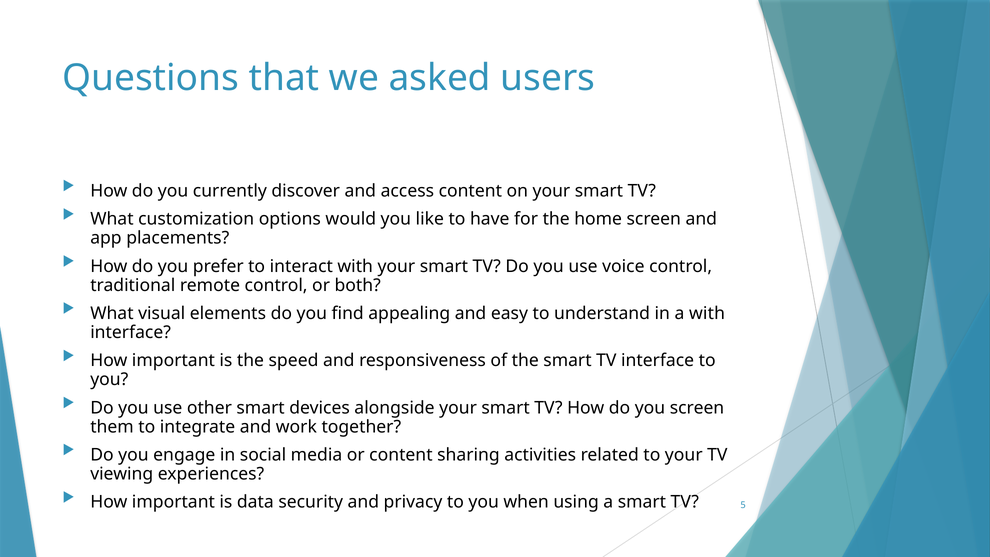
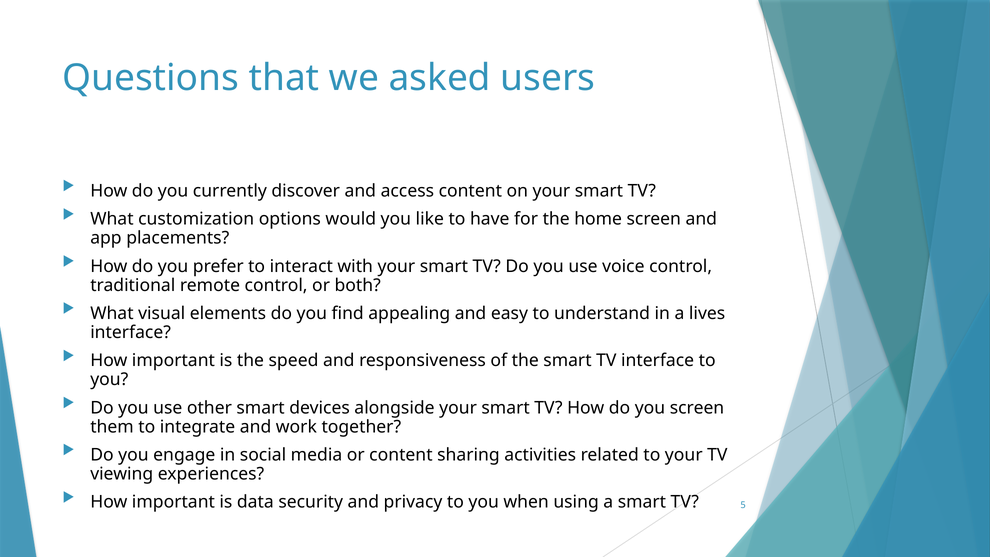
a with: with -> lives (707, 313)
